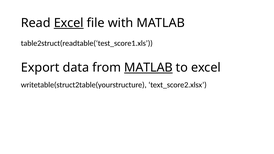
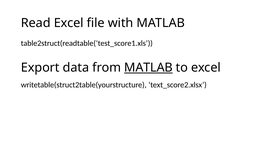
Excel underline: present -> none (69, 23)
